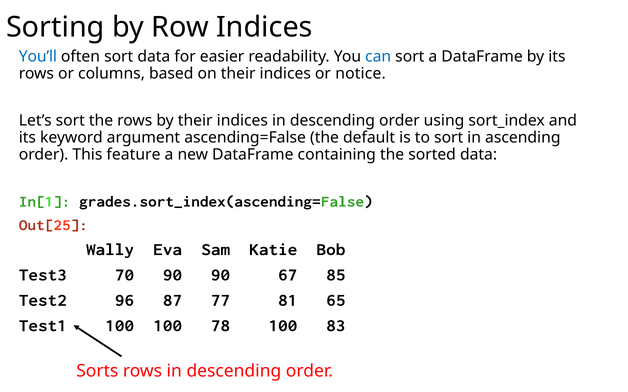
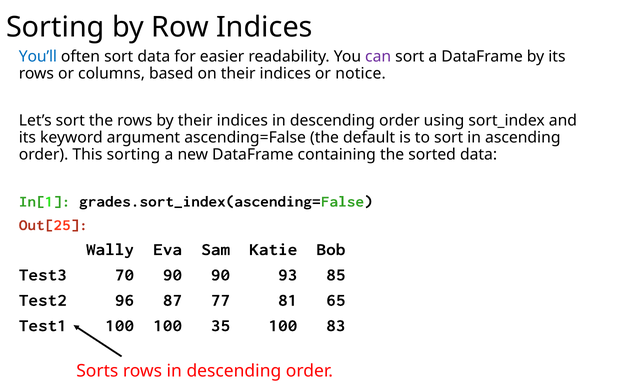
can colour: blue -> purple (378, 57)
This feature: feature -> sorting (133, 155)
67: 67 -> 93 (288, 275)
78: 78 -> 35 (220, 326)
